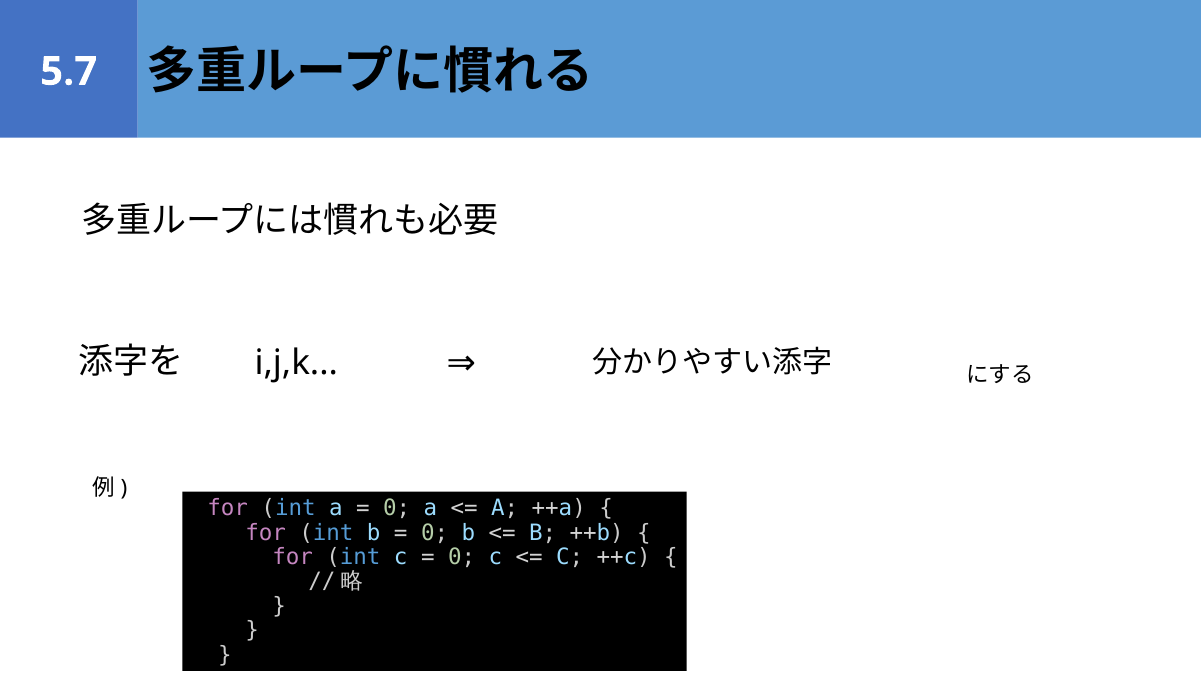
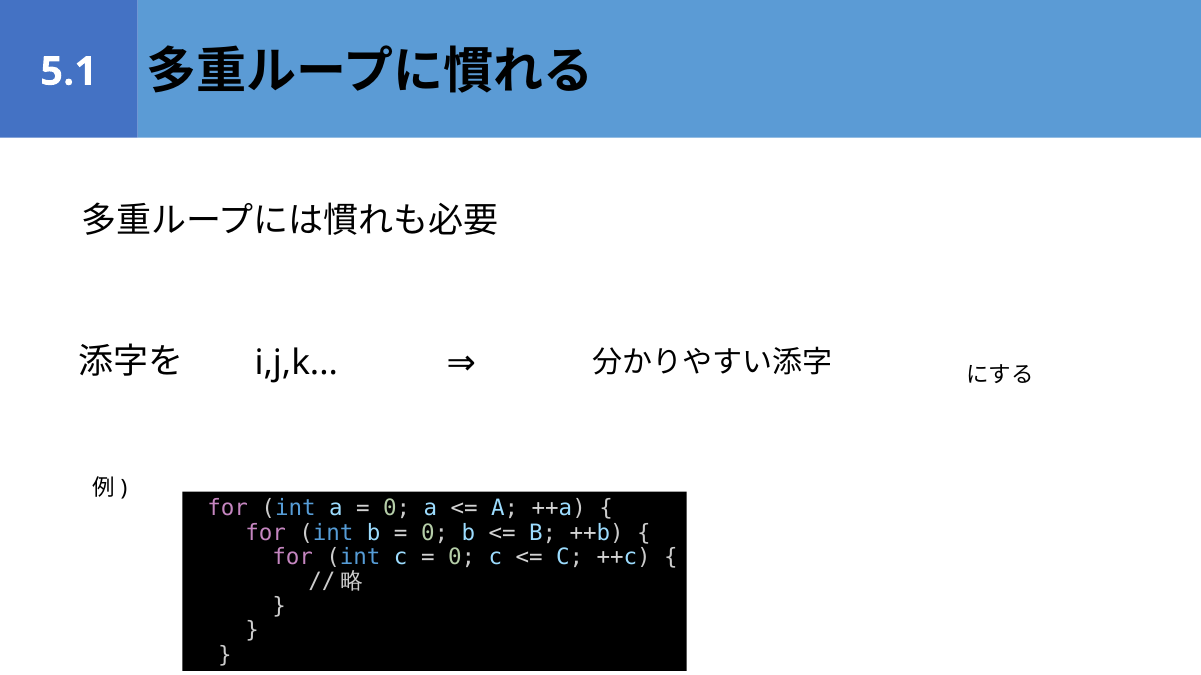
5.7: 5.7 -> 5.1 (69, 72)
